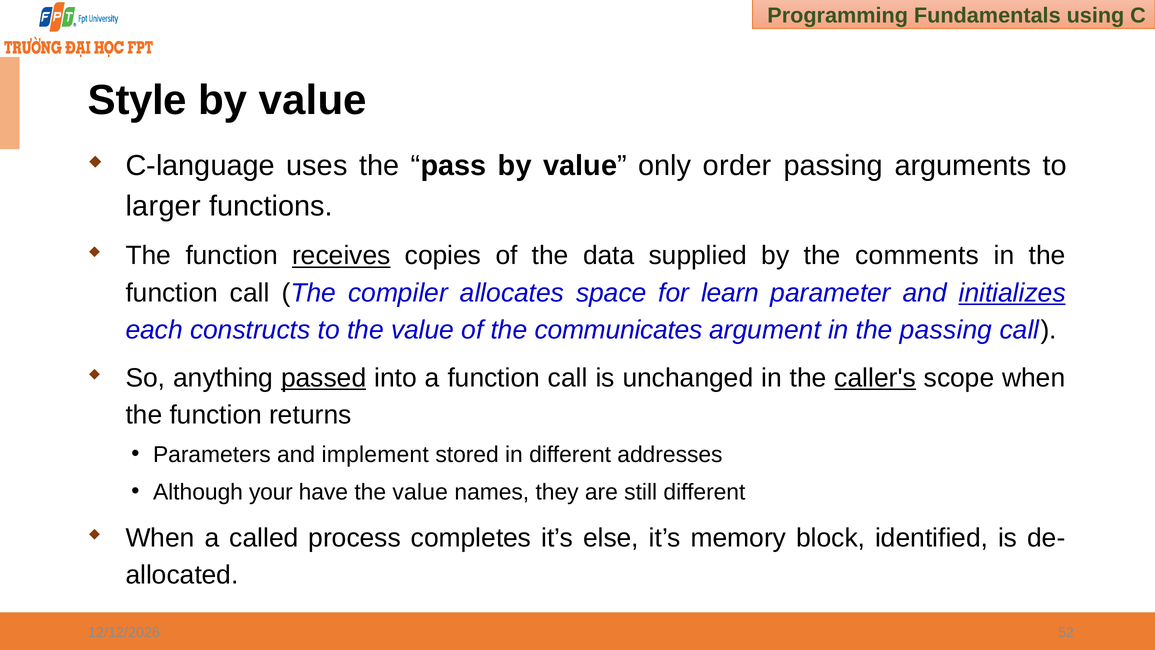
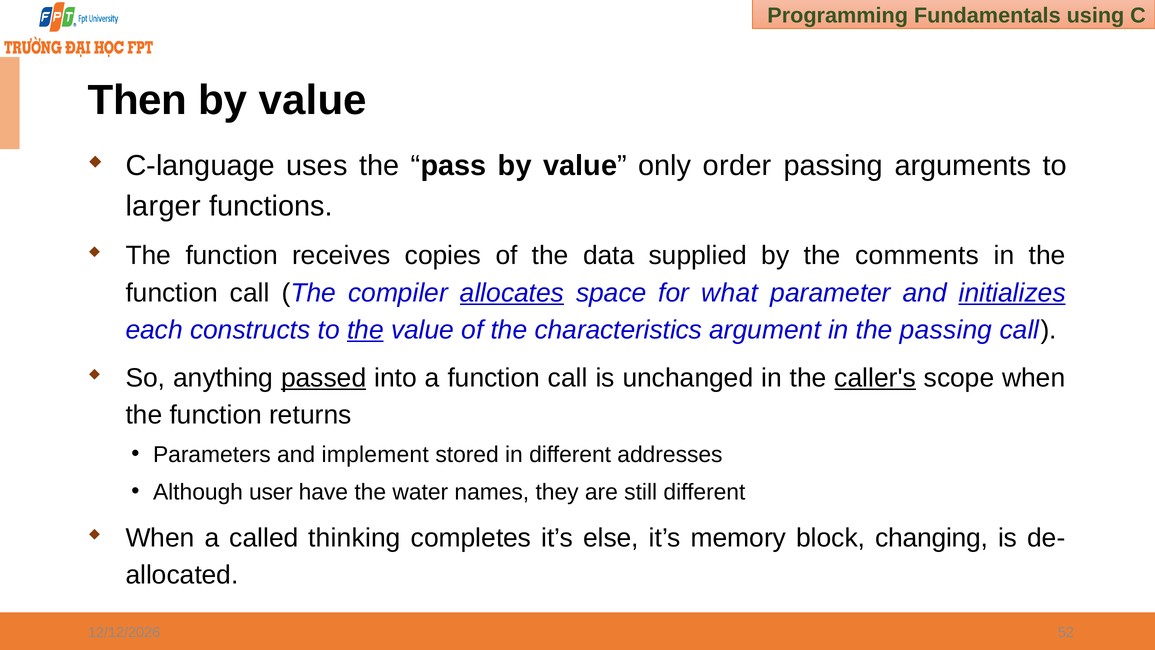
Style: Style -> Then (137, 100)
receives underline: present -> none (341, 256)
allocates underline: none -> present (512, 293)
learn: learn -> what (730, 293)
the underline: none -> present (365, 330)
communicates: communicates -> characteristics (618, 330)
your: your -> user (271, 492)
have the value: value -> water (420, 492)
process: process -> thinking (355, 538)
identified: identified -> changing (932, 538)
